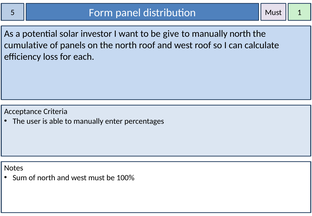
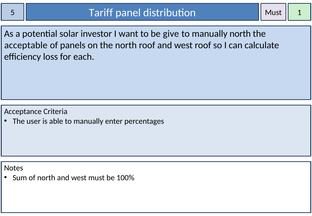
Form: Form -> Tariff (101, 13)
cumulative: cumulative -> acceptable (26, 45)
